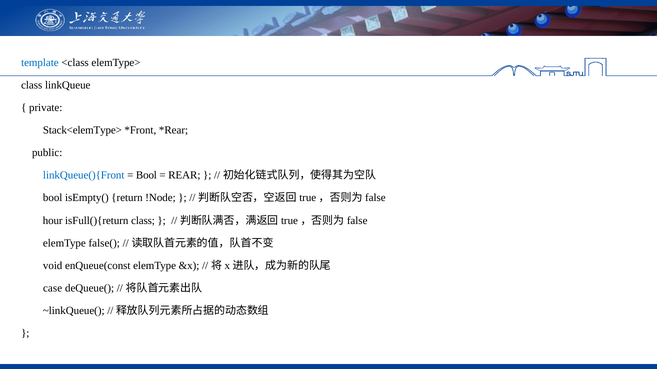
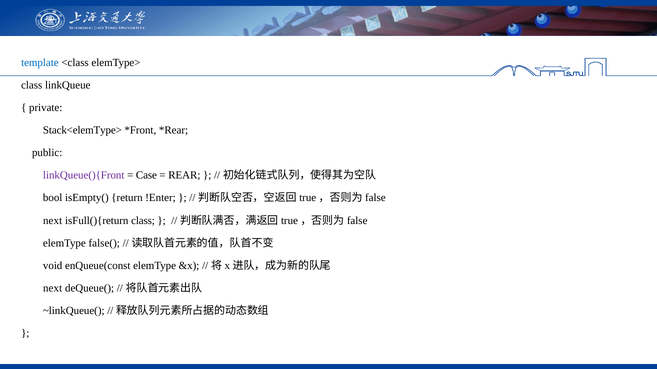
linkQueue(){Front colour: blue -> purple (84, 176)
Bool: Bool -> Case (146, 176)
!Node: !Node -> !Enter (161, 198)
hour: hour -> next (53, 221)
case: case -> next (53, 289)
